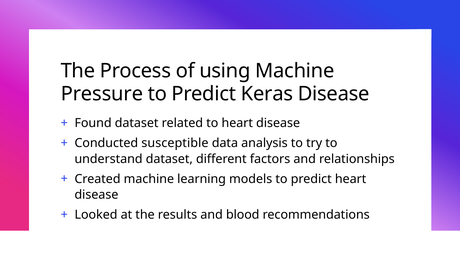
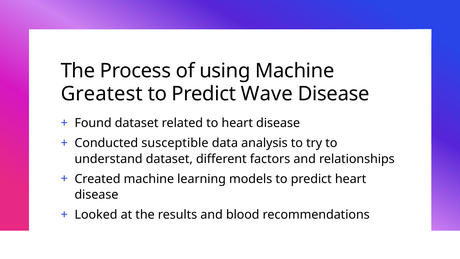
Pressure: Pressure -> Greatest (102, 94)
Keras: Keras -> Wave (267, 94)
